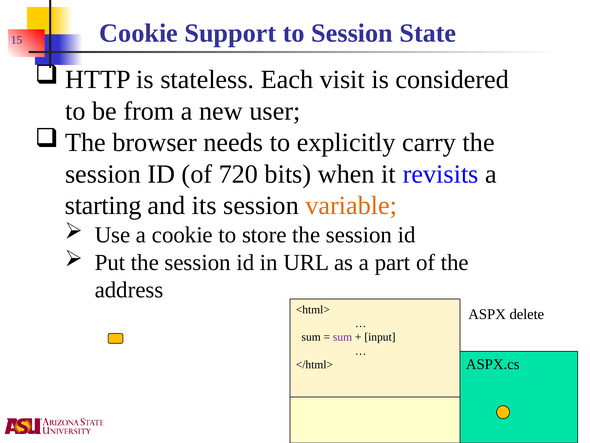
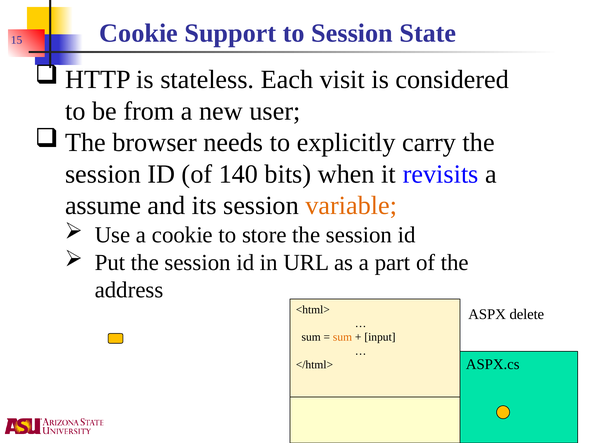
720: 720 -> 140 (238, 174)
starting: starting -> assume (103, 205)
sum colour: purple -> orange (342, 337)
